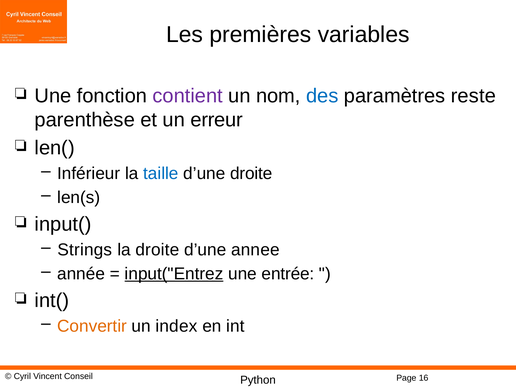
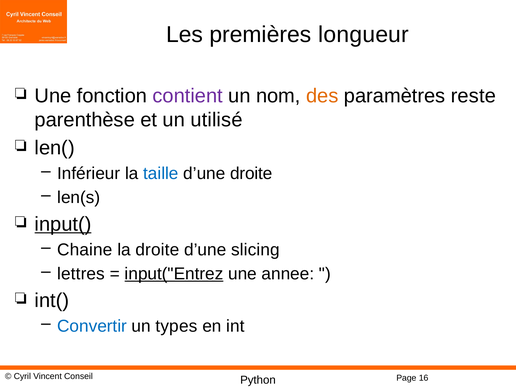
variables: variables -> longueur (364, 35)
des colour: blue -> orange (322, 96)
erreur: erreur -> utilisé (216, 120)
input( underline: none -> present (63, 224)
Strings: Strings -> Chaine (85, 250)
annee: annee -> slicing (255, 250)
année: année -> lettres (81, 274)
entrée: entrée -> annee (288, 274)
Convertir colour: orange -> blue (92, 326)
index: index -> types (177, 326)
